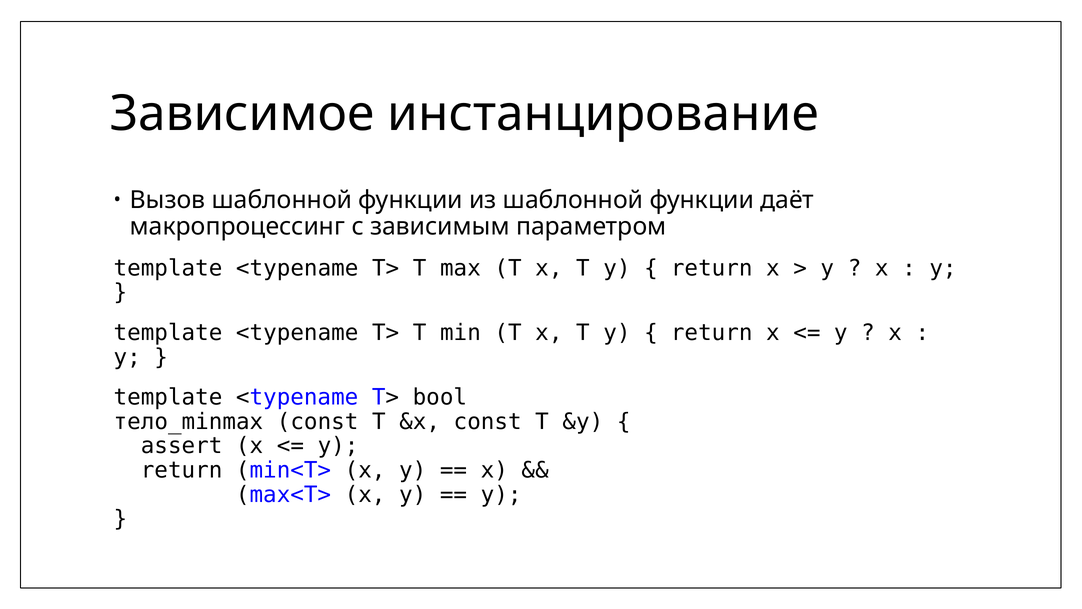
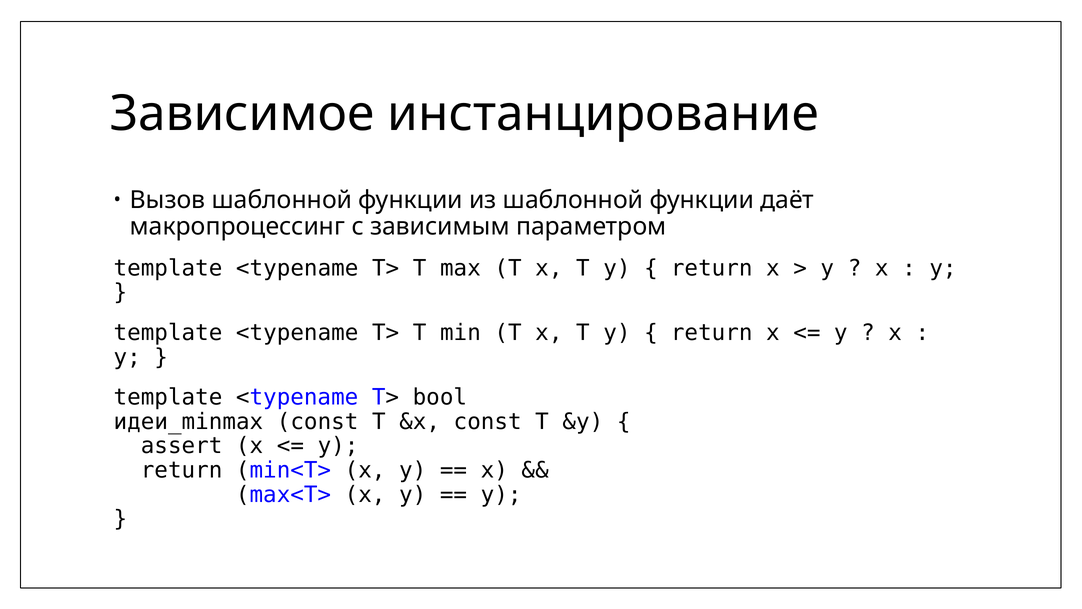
тело_minmax: тело_minmax -> идеи_minmax (188, 421)
